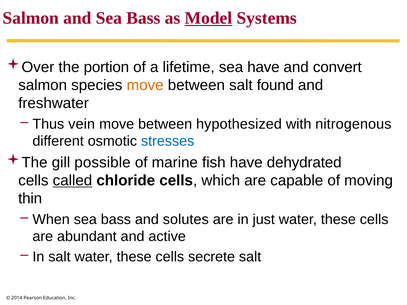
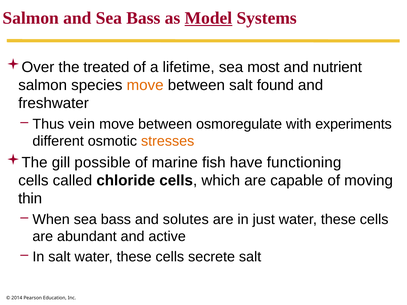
portion: portion -> treated (106, 67)
sea have: have -> most (263, 67)
convert: convert -> nutrient (337, 67)
hypothesized: hypothesized -> osmoregulate (239, 124)
nitrogenous: nitrogenous -> experiments (354, 124)
stresses colour: blue -> orange (168, 141)
dehydrated: dehydrated -> functioning (304, 163)
called underline: present -> none (72, 181)
